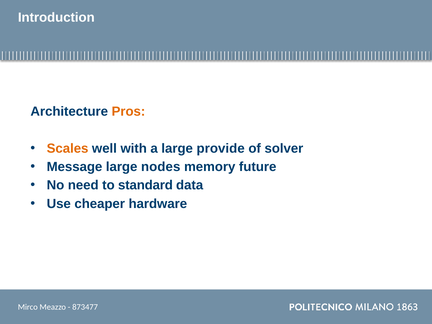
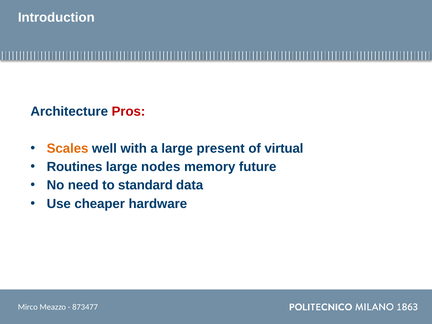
Pros colour: orange -> red (128, 111)
provide: provide -> present (221, 148)
solver: solver -> virtual (284, 148)
Message: Message -> Routines (75, 167)
